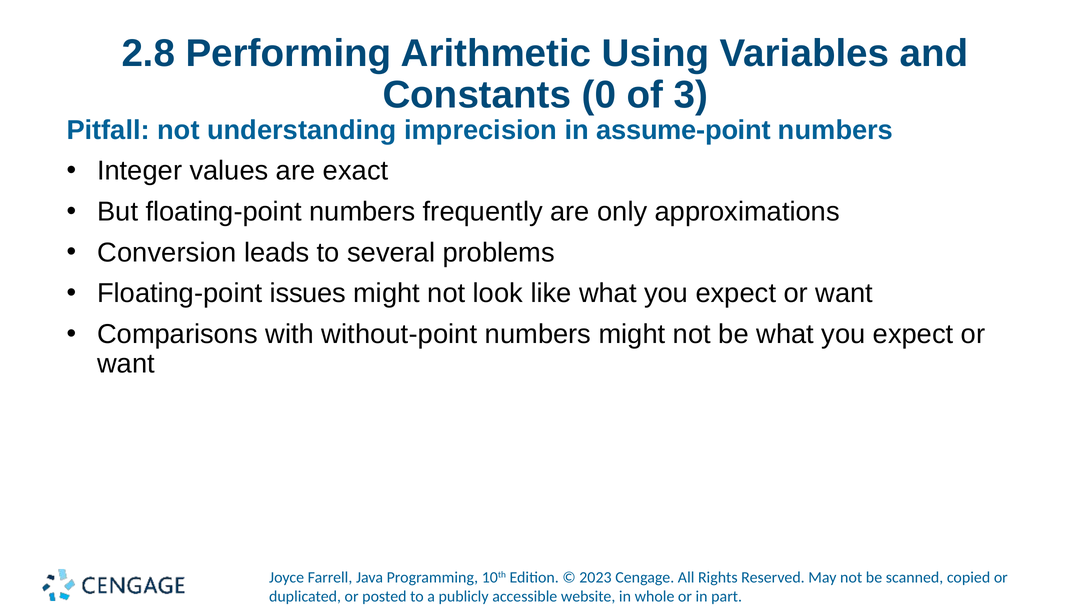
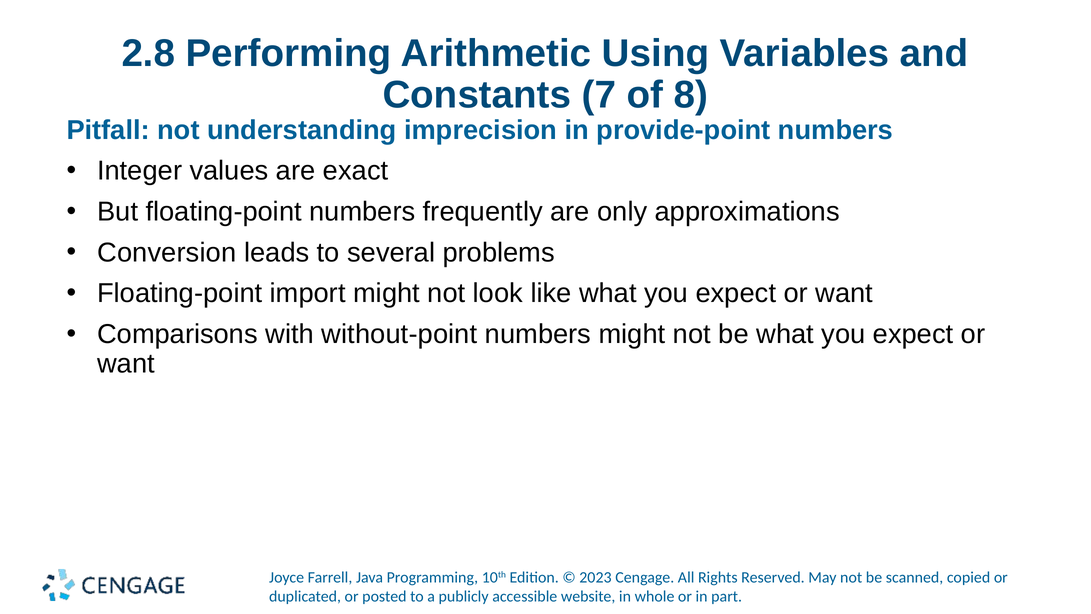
0: 0 -> 7 (599, 95)
3: 3 -> 8 (691, 95)
assume-point: assume-point -> provide-point (683, 130)
issues: issues -> import (308, 293)
